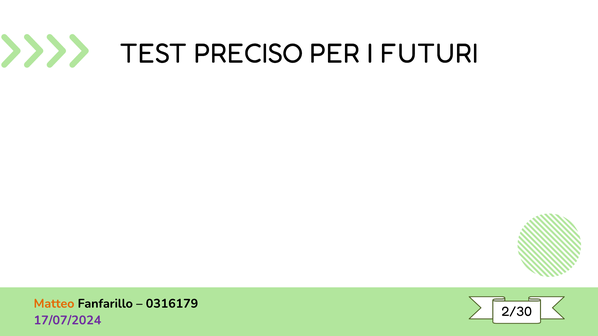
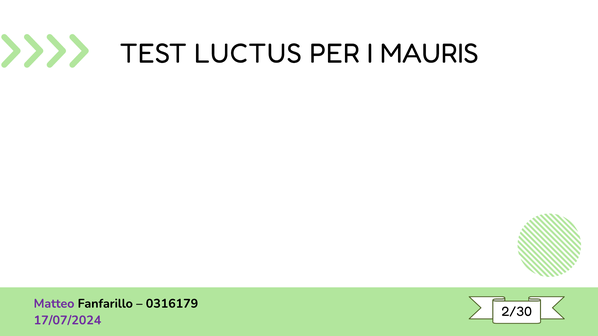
PRECISO: PRECISO -> LUCTUS (248, 53)
FUTURI: FUTURI -> MAURIS (429, 53)
Matteo colour: orange -> purple (54, 304)
